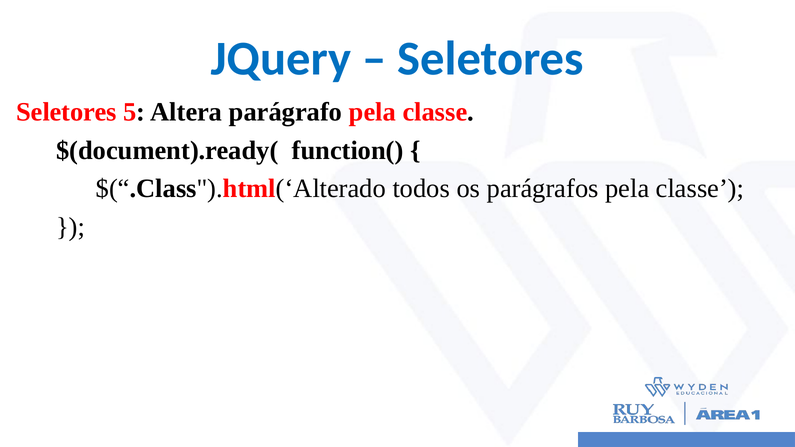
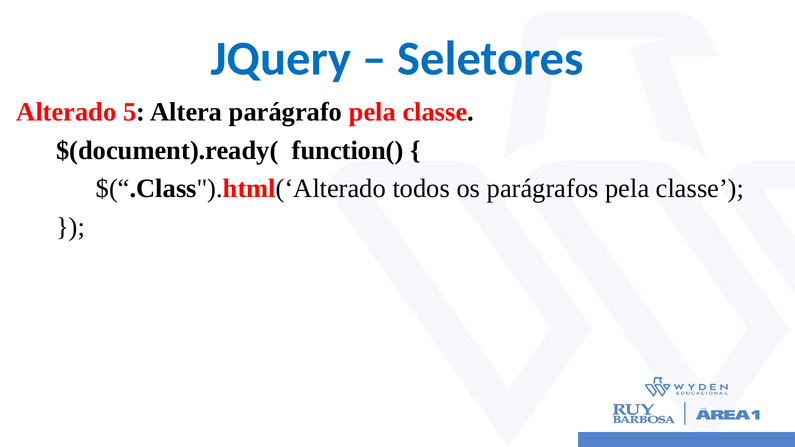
Seletores: Seletores -> Alterado (66, 112)
